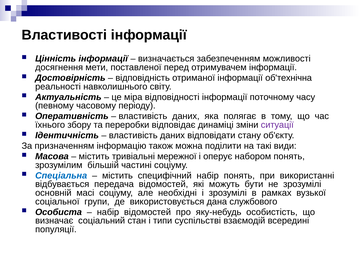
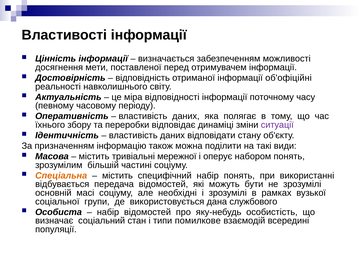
об'технічна: об'технічна -> об'офіційні (289, 78)
Спеціальна colour: blue -> orange (61, 175)
суспільстві: суспільстві -> помилкове (198, 221)
